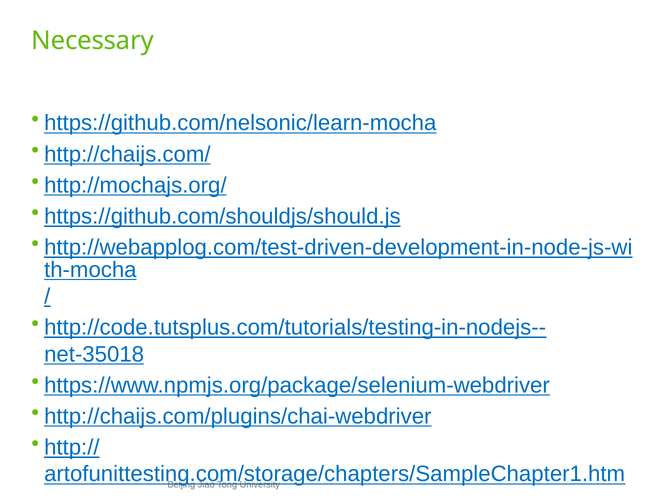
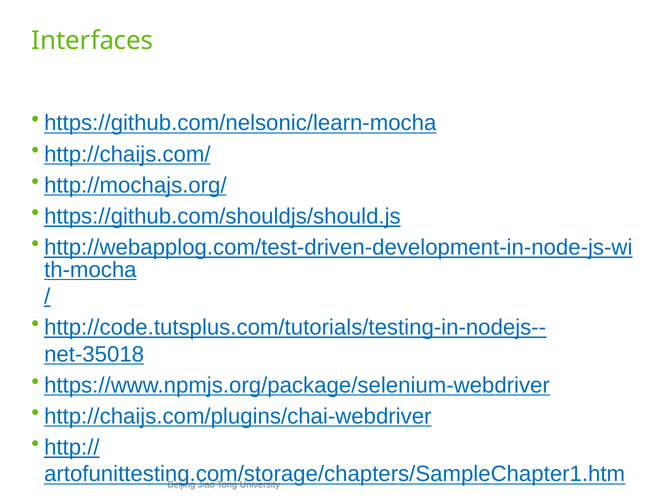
Necessary: Necessary -> Interfaces (92, 41)
